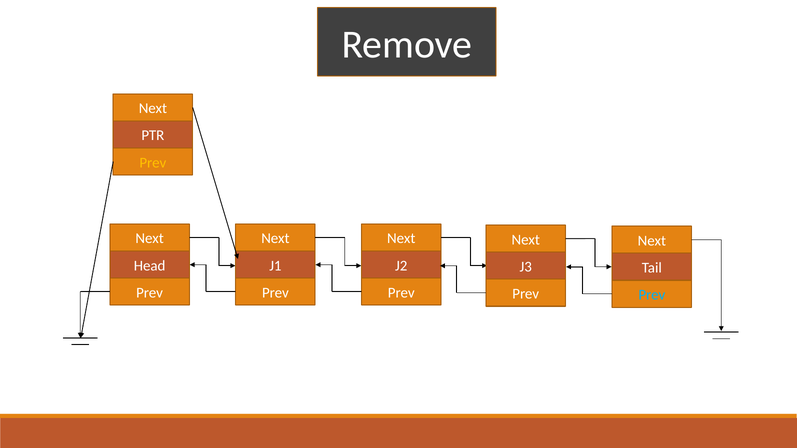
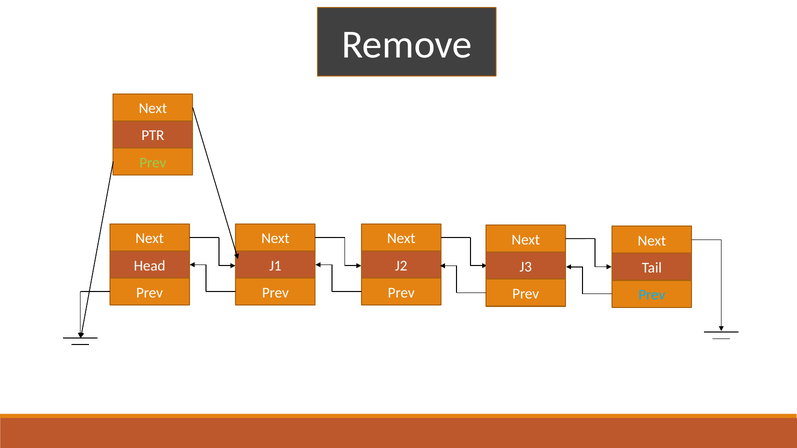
Prev colour: yellow -> light green (153, 163)
